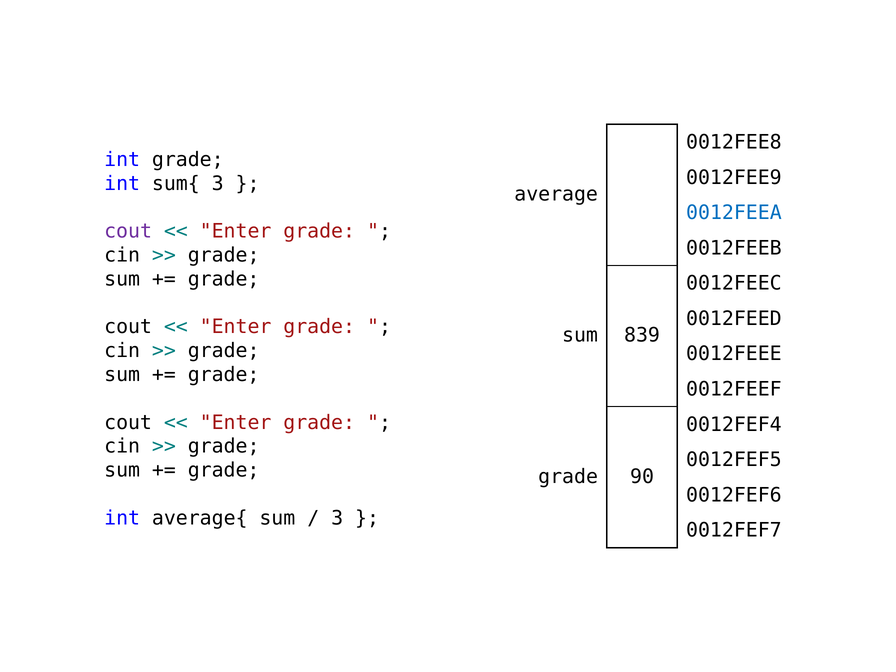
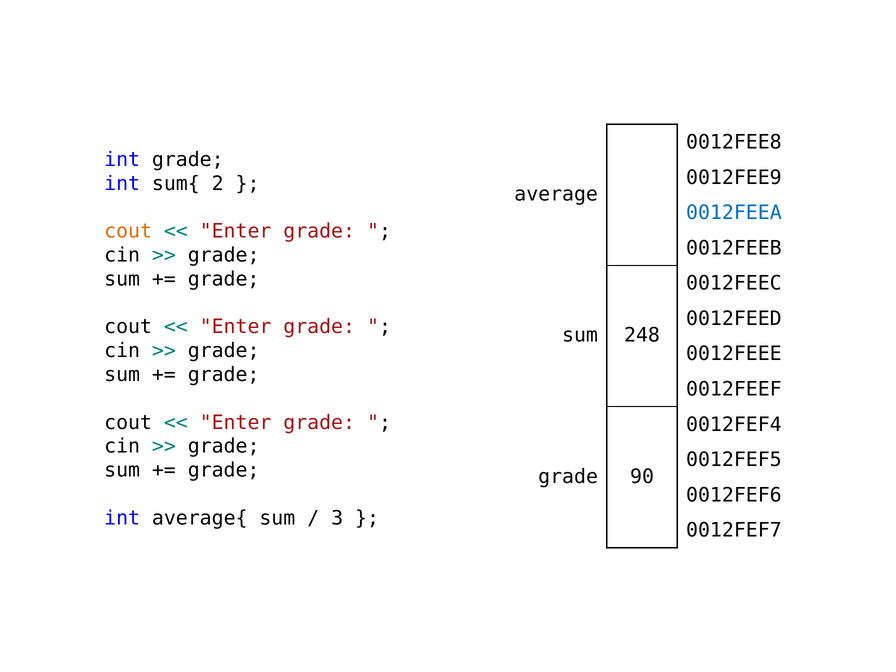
sum{ 3: 3 -> 2 (218, 184)
cout colour: purple -> orange (128, 231)
839: 839 -> 248 (642, 335)
